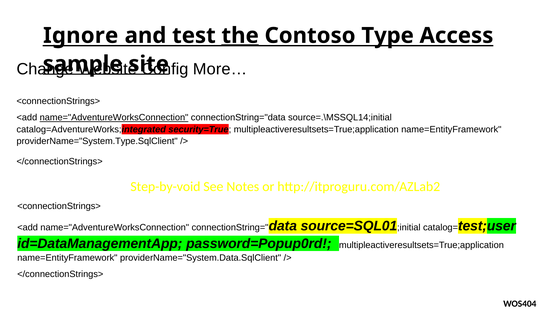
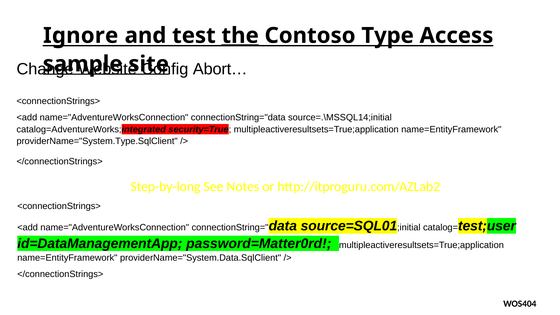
More…: More… -> Abort… (220, 69)
name="AdventureWorksConnection underline: present -> none (114, 118)
Step-by-void: Step-by-void -> Step-by-long (165, 187)
password=Popup0rd: password=Popup0rd -> password=Matter0rd (259, 244)
